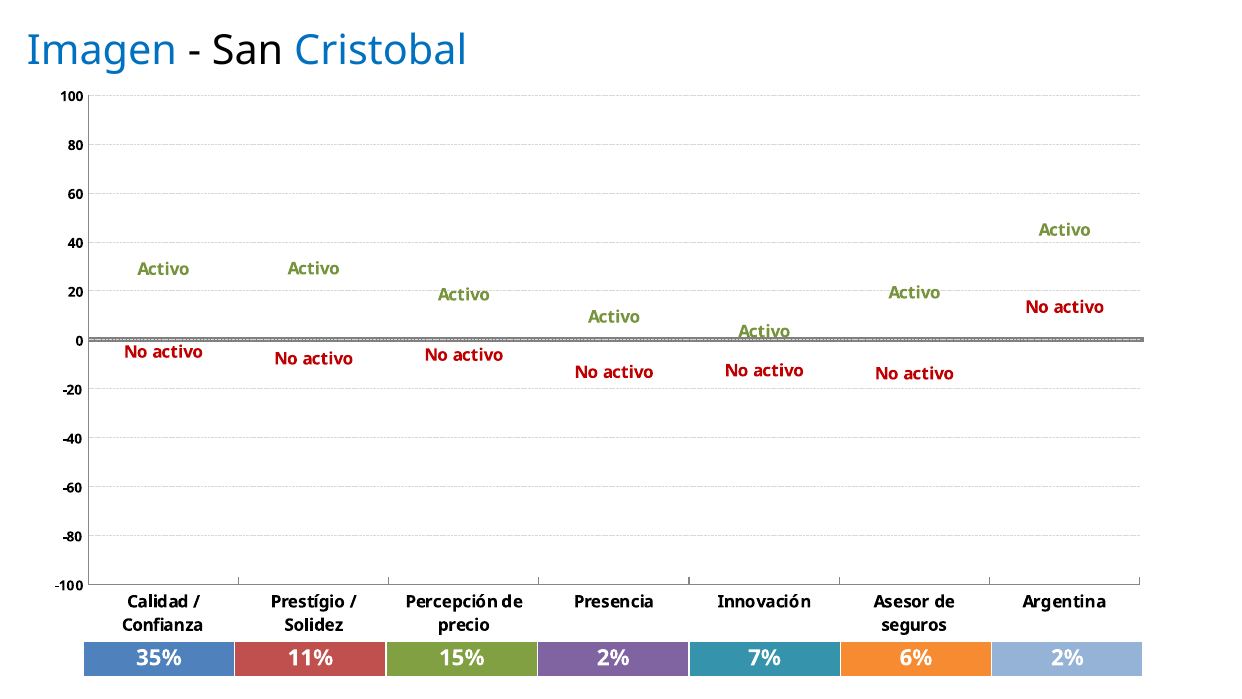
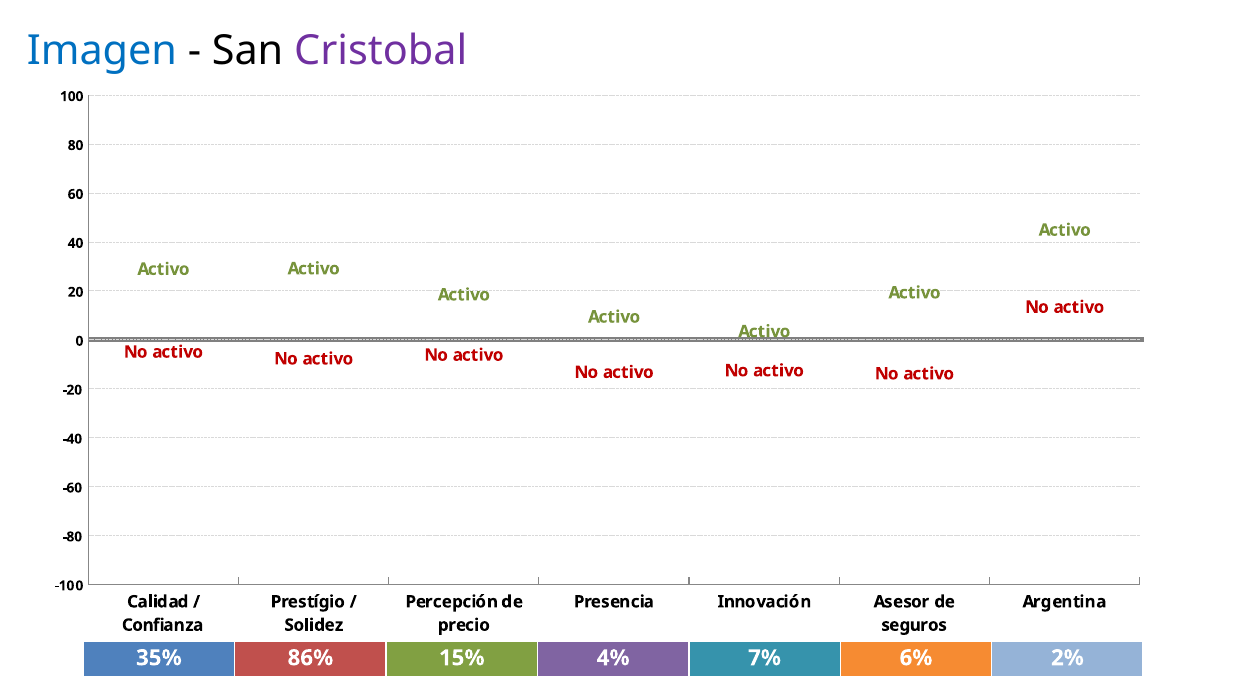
Cristobal colour: blue -> purple (381, 51)
11%: 11% -> 86% (310, 658)
15% 2%: 2% -> 4% (613, 658)
